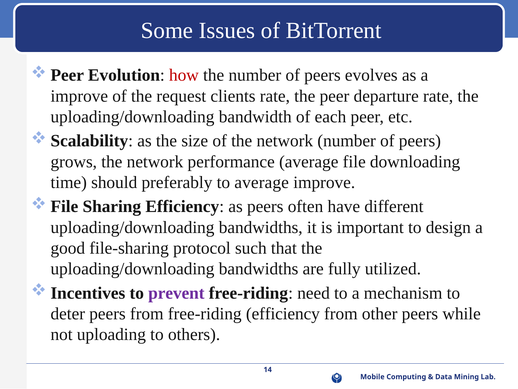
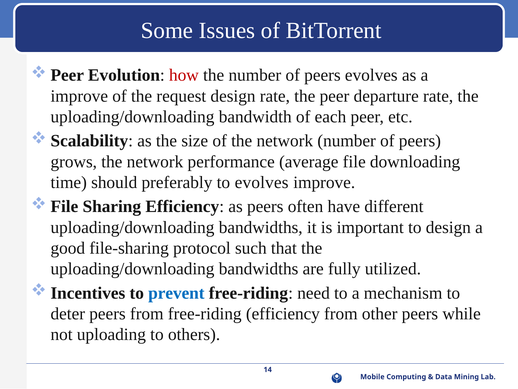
request clients: clients -> design (233, 96)
to average: average -> evolves (262, 182)
prevent colour: purple -> blue (176, 293)
